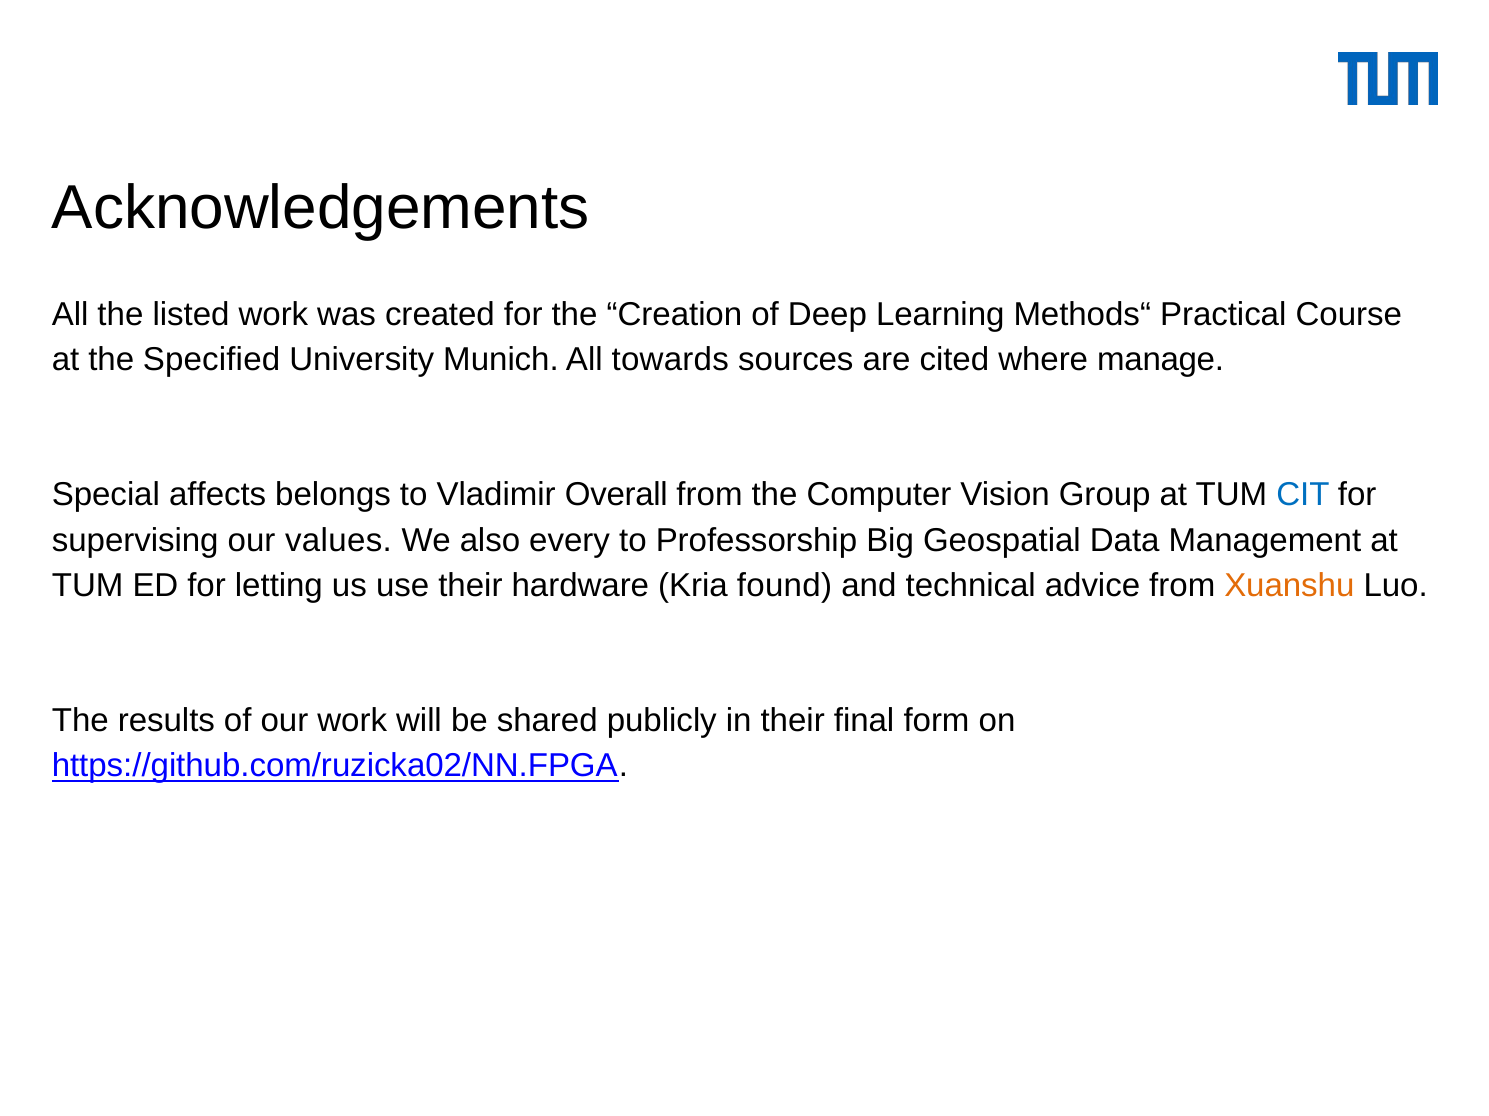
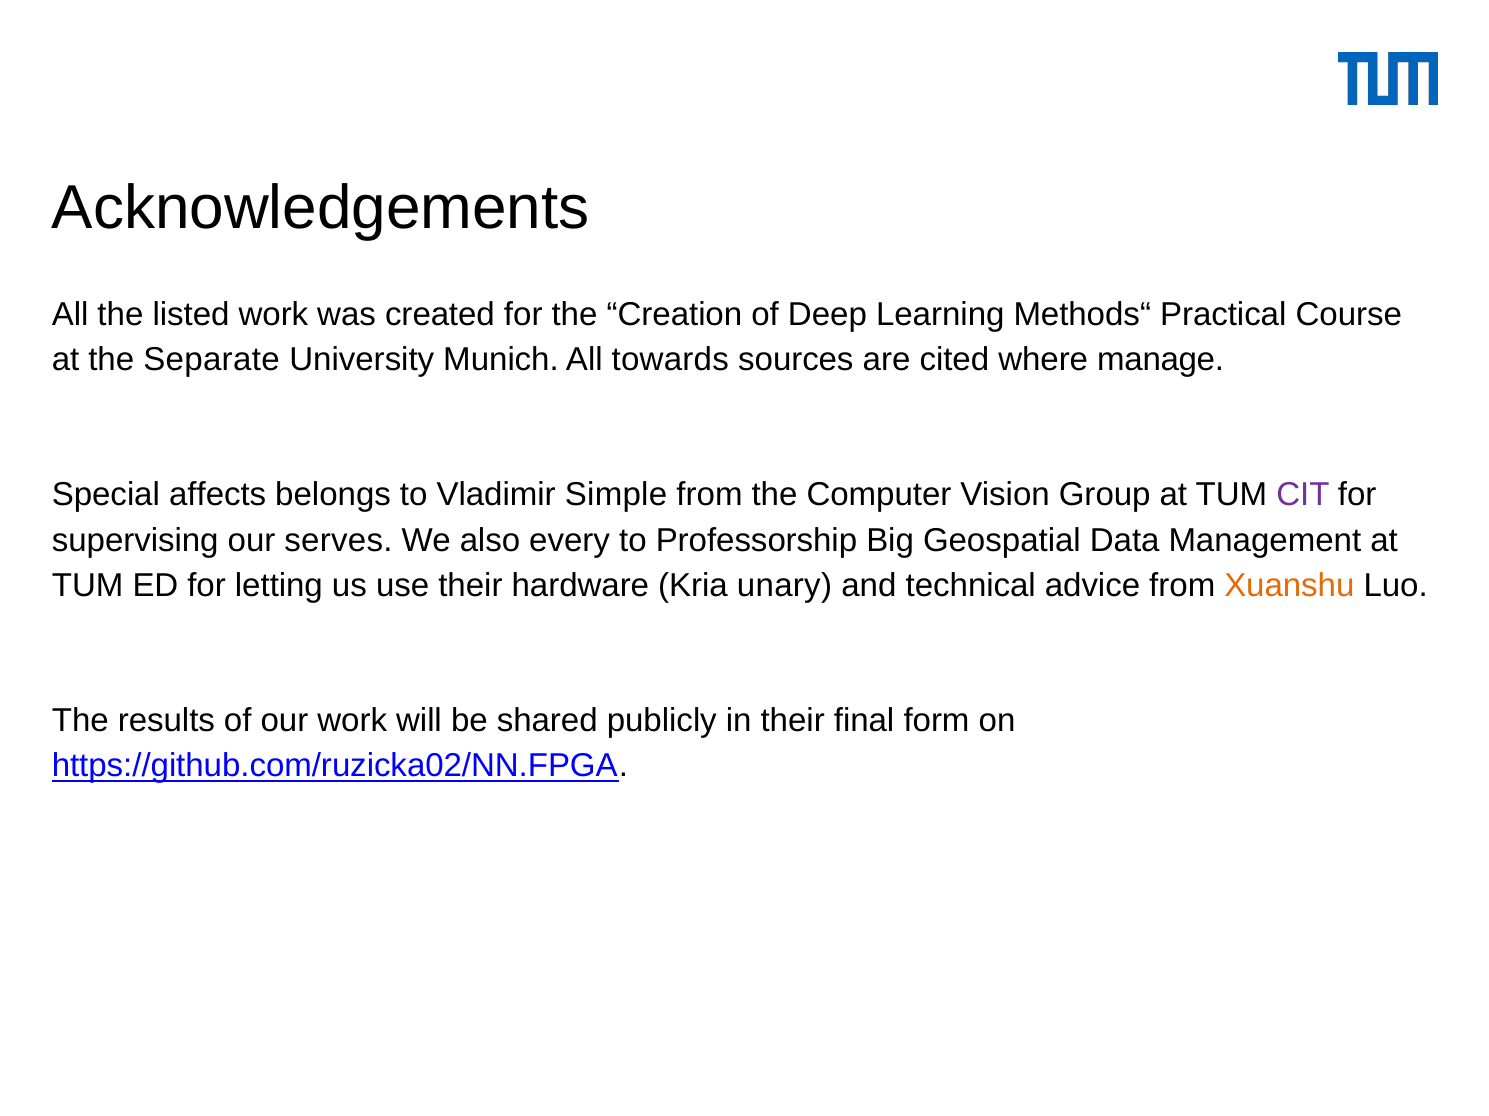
Specified: Specified -> Separate (211, 360)
Overall: Overall -> Simple (616, 495)
CIT colour: blue -> purple (1303, 495)
values: values -> serves (338, 541)
found: found -> unary (785, 586)
